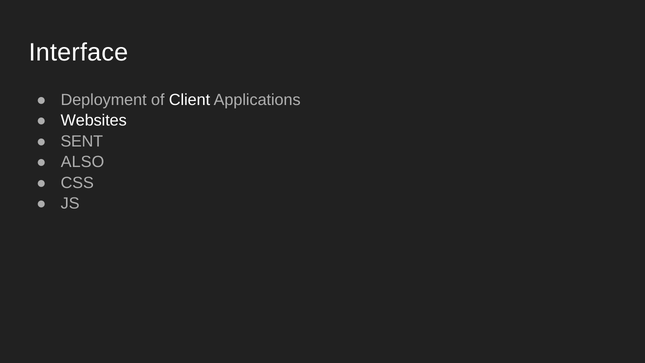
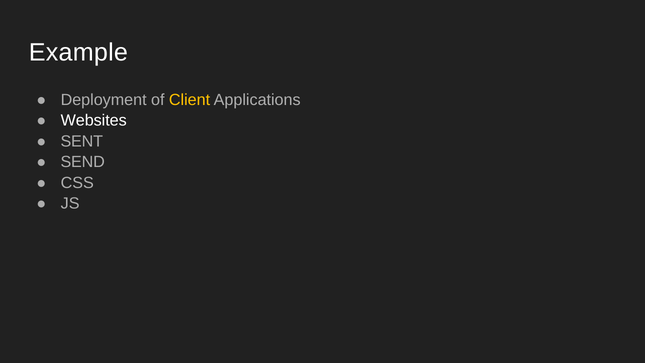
Interface: Interface -> Example (78, 52)
Client colour: white -> yellow (190, 100)
ALSO: ALSO -> SEND (83, 162)
